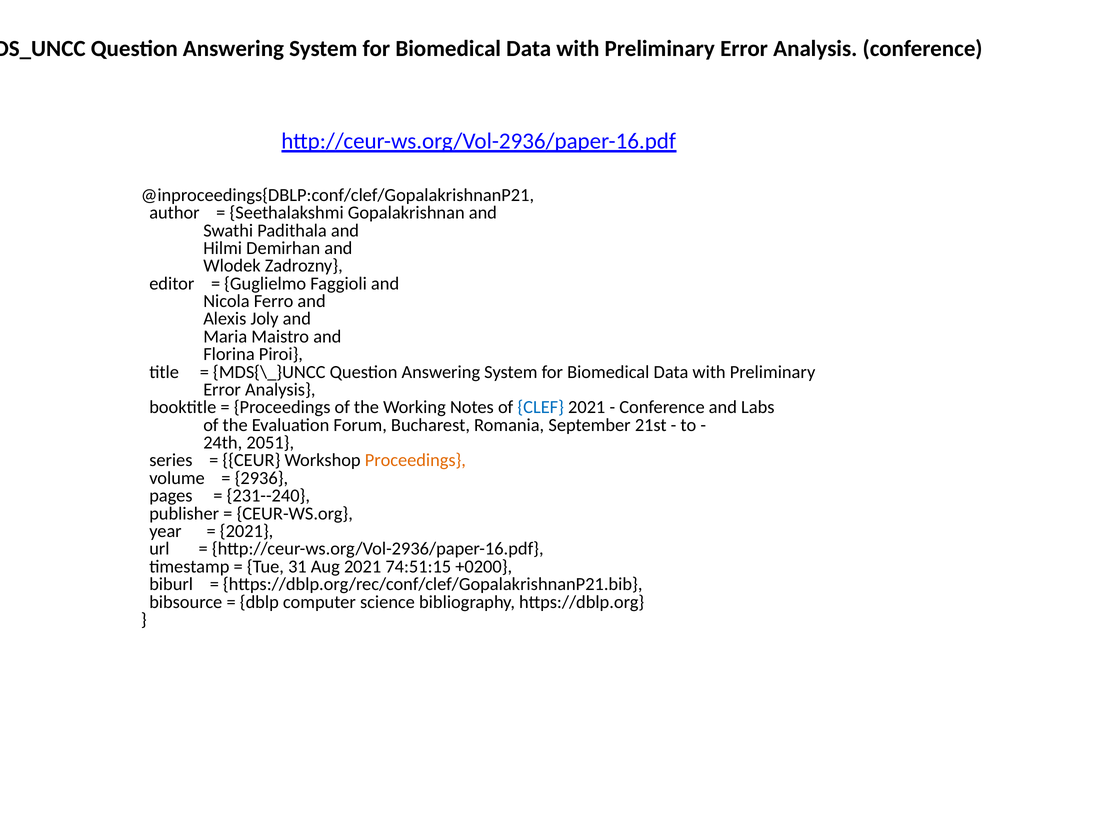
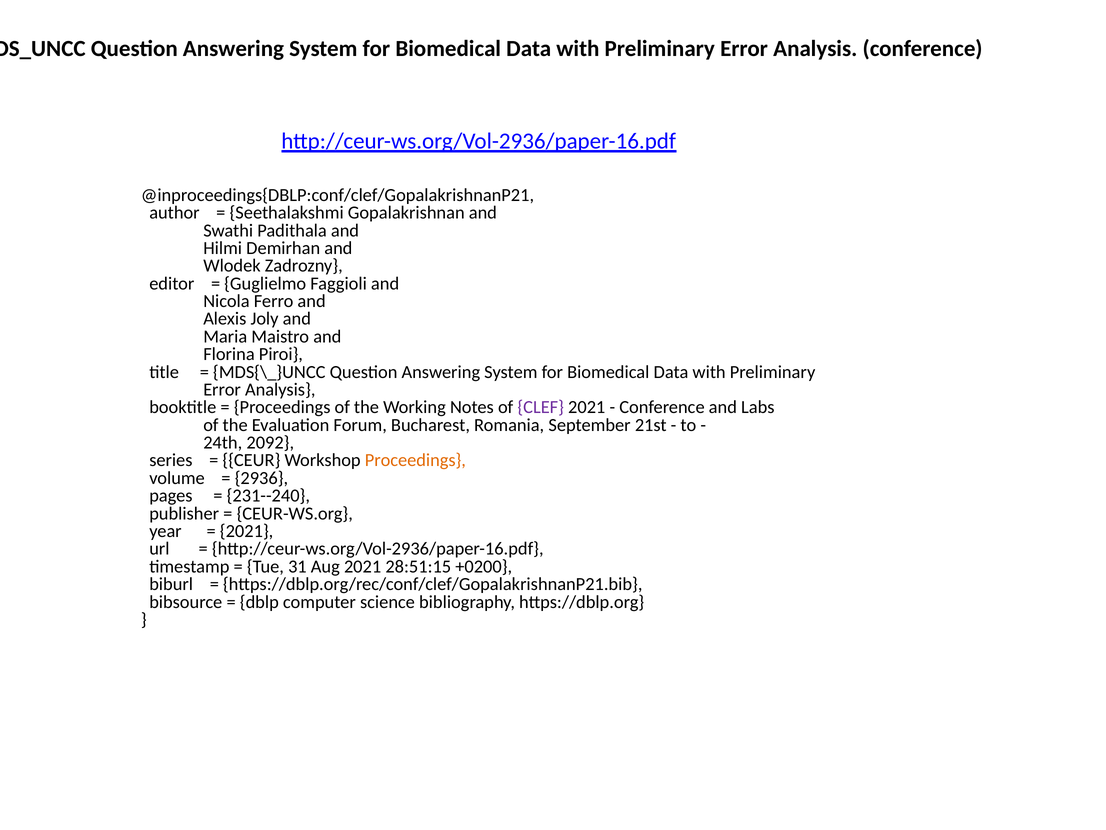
CLEF colour: blue -> purple (541, 407)
2051: 2051 -> 2092 (270, 442)
74:51:15: 74:51:15 -> 28:51:15 (418, 566)
